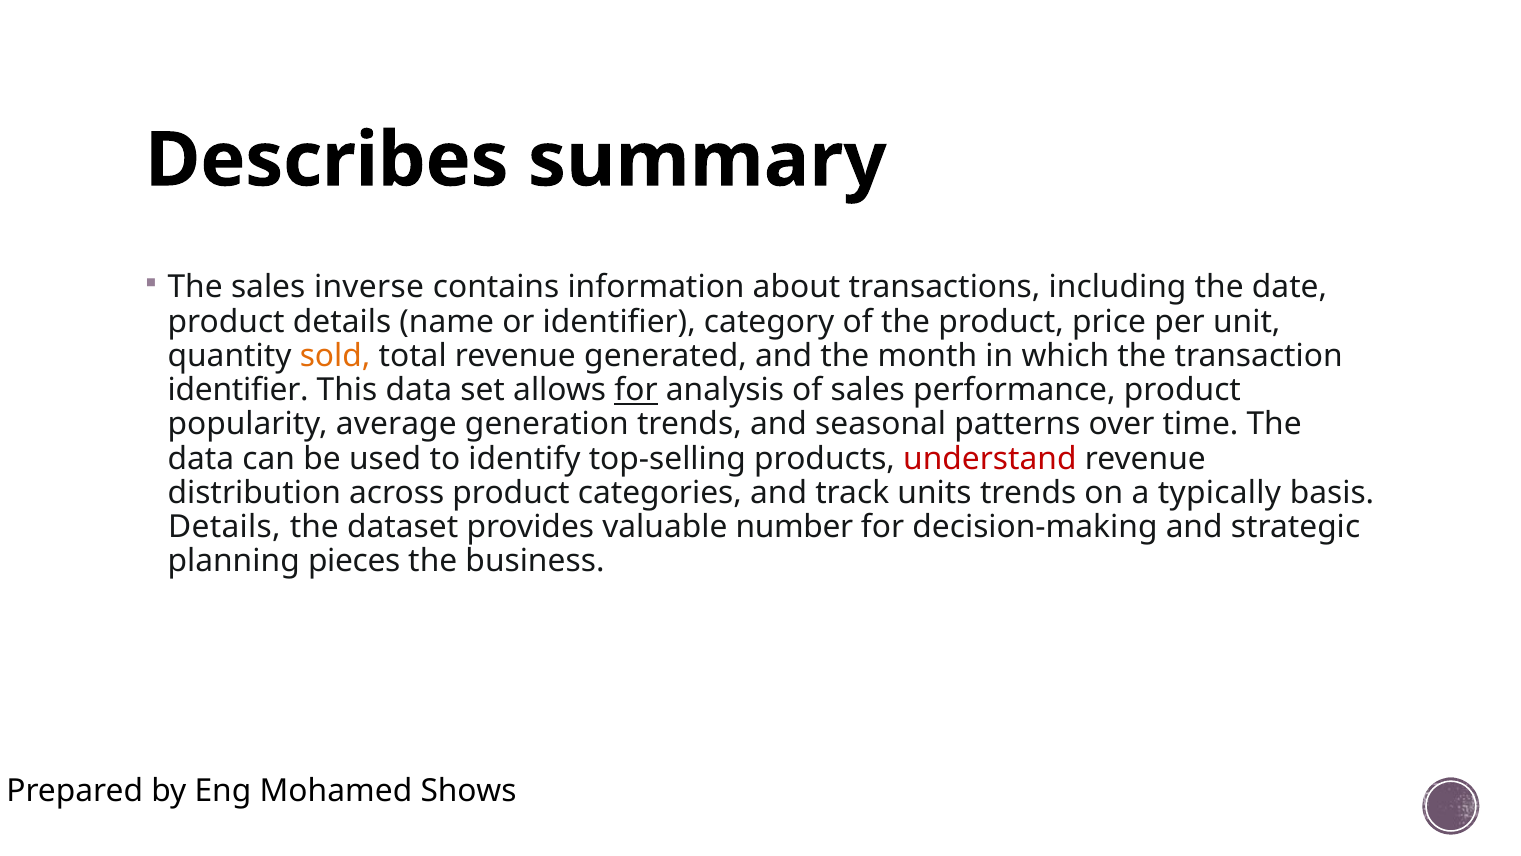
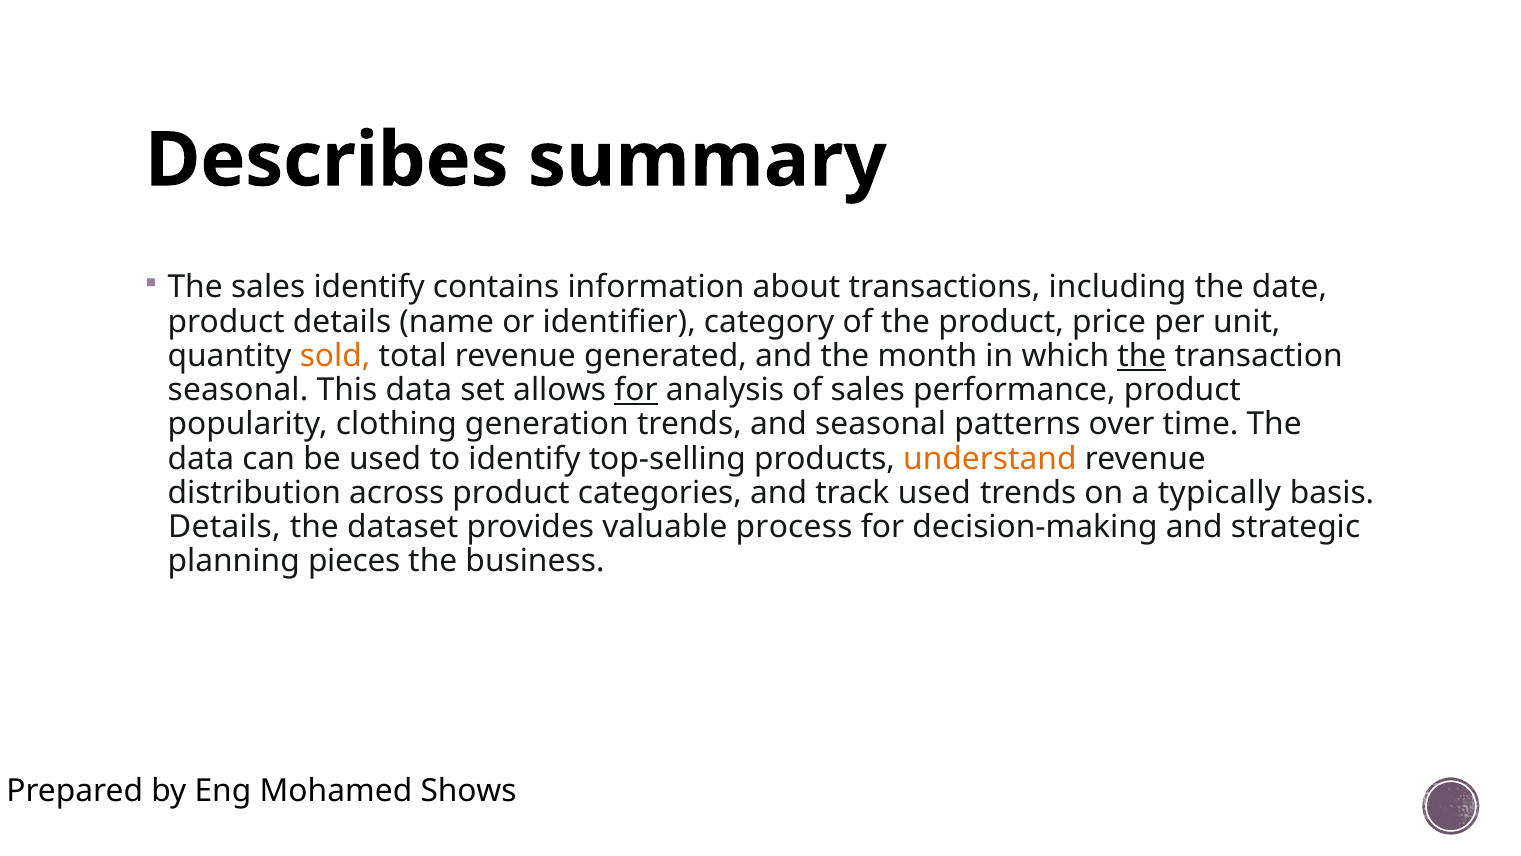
sales inverse: inverse -> identify (369, 287)
the underline: none -> present (1142, 356)
identifier: identifier -> seasonal (238, 390)
average: average -> clothing (396, 424)
understand colour: red -> orange (990, 458)
track units: units -> used (934, 493)
number: number -> process (794, 527)
